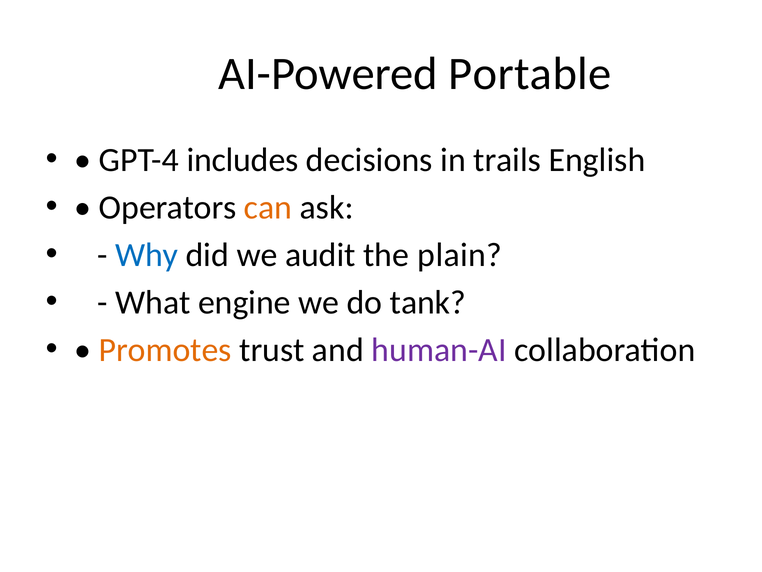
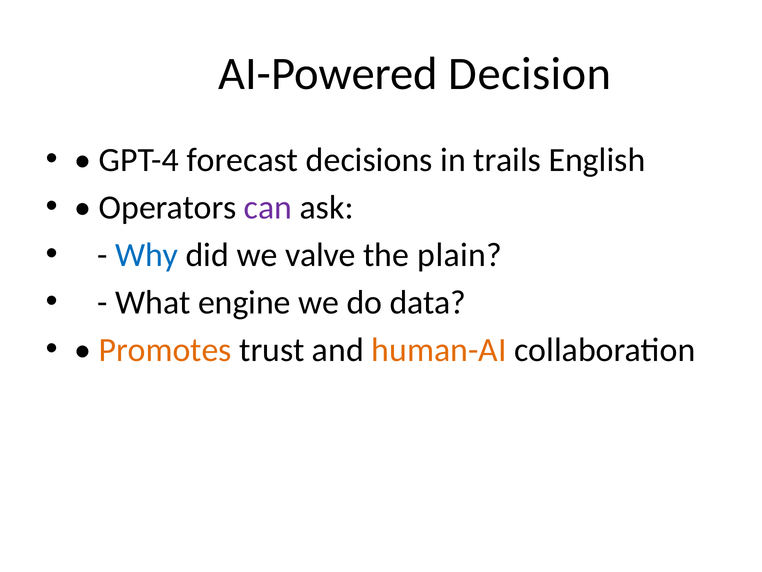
Portable: Portable -> Decision (530, 74)
includes: includes -> forecast (242, 160)
can colour: orange -> purple (268, 207)
audit: audit -> valve (320, 255)
tank: tank -> data (428, 302)
human-AI colour: purple -> orange (439, 350)
